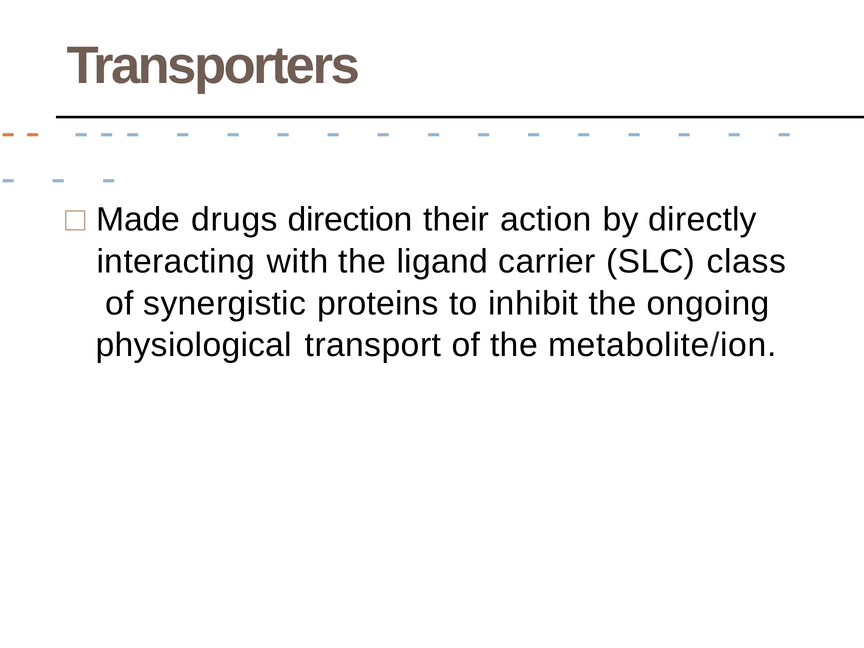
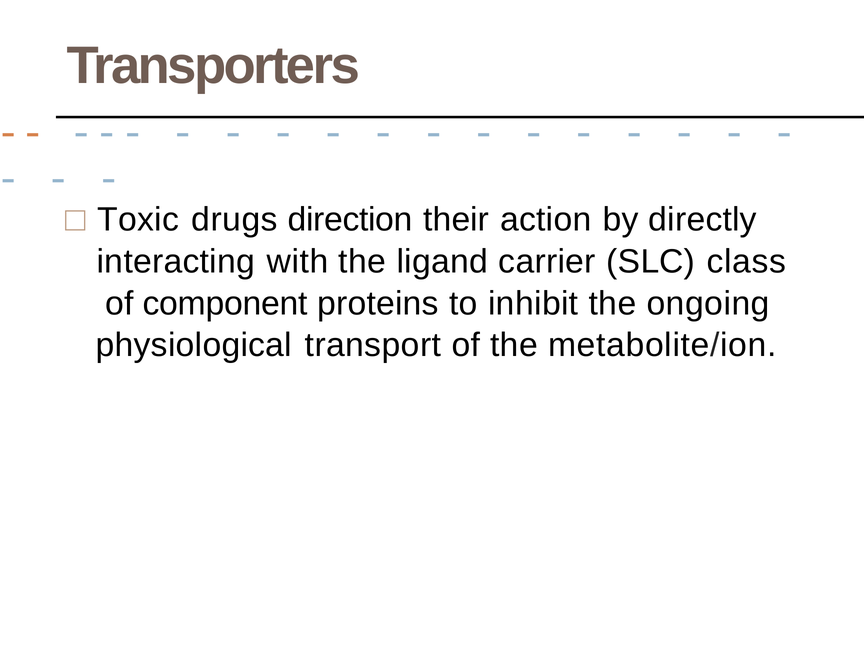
Made: Made -> Toxic (138, 220)
synergistic: synergistic -> component (225, 303)
